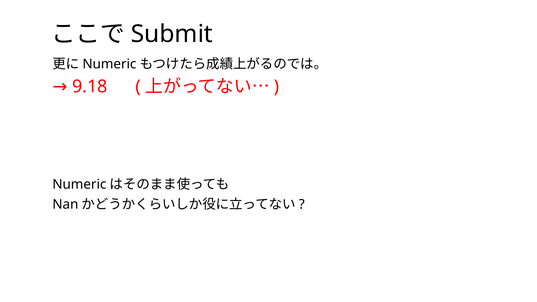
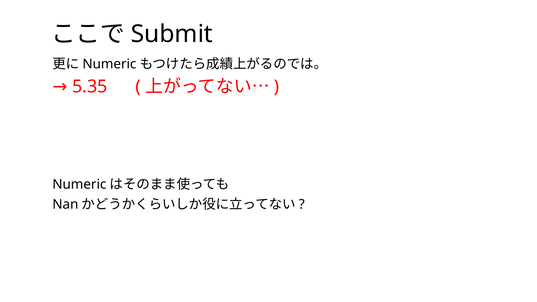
9.18: 9.18 -> 5.35 (90, 86)
